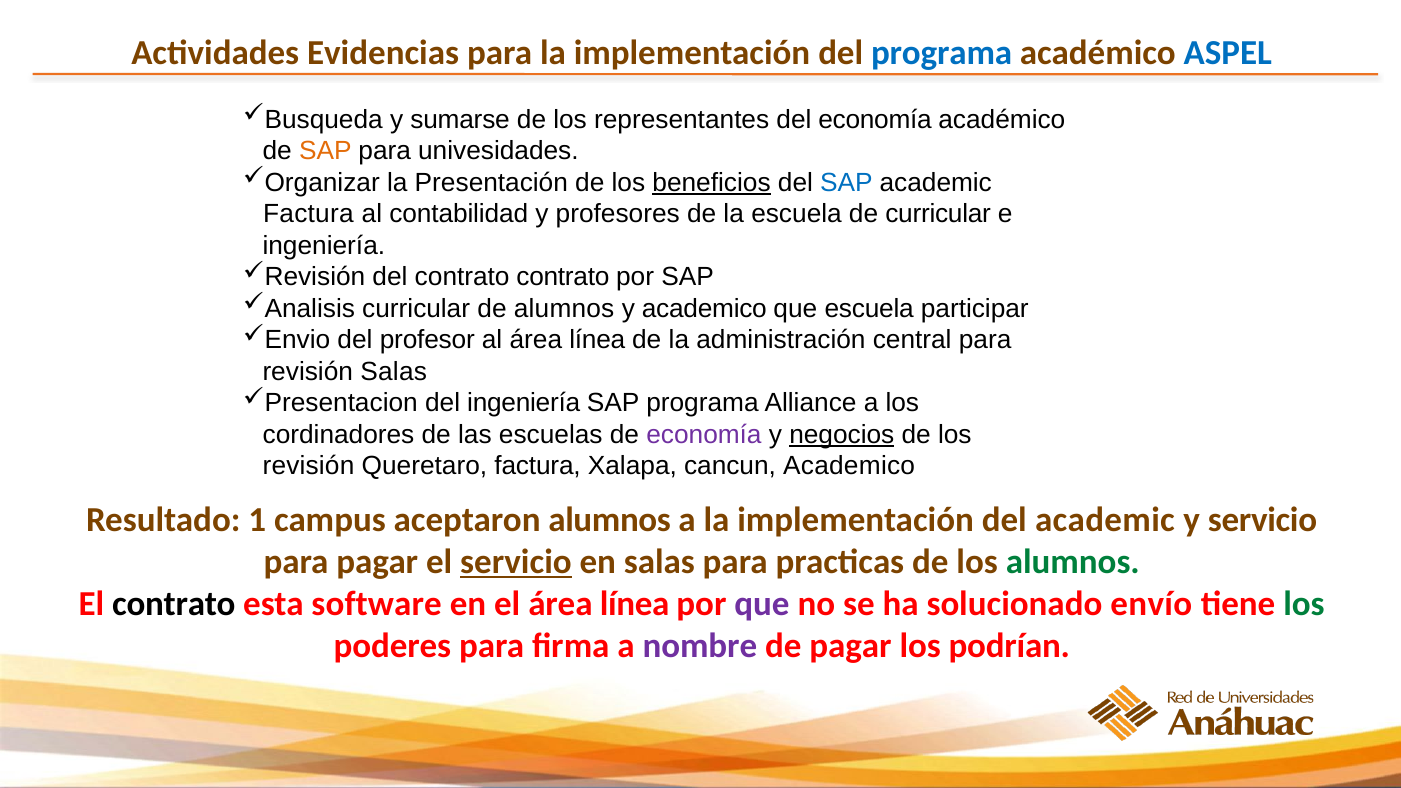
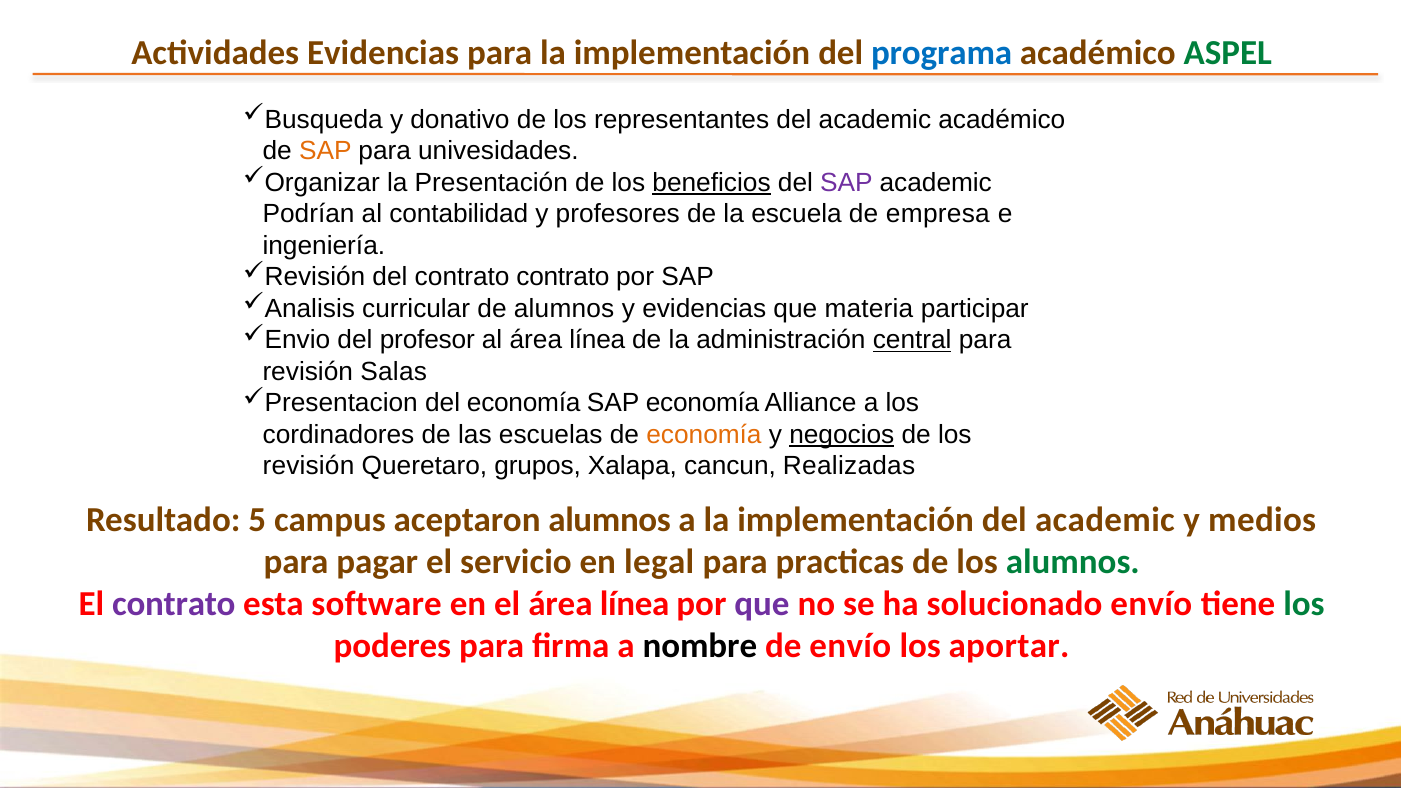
ASPEL colour: blue -> green (1228, 53)
sumarse: sumarse -> donativo (460, 119)
representantes del economía: economía -> academic (875, 119)
SAP colour: blue -> purple (846, 183)
Factura: Factura -> Podrían (309, 214)
de curricular: curricular -> empresa (938, 214)
y academico: academico -> evidencias (704, 309)
que escuela: escuela -> materia (869, 309)
central underline: none -> present (912, 340)
del ingeniería: ingeniería -> economía (524, 403)
SAP programa: programa -> economía (703, 403)
economía colour: purple -> orange (704, 435)
Queretaro factura: factura -> grupos (538, 466)
cancun Academico: Academico -> Realizadas (849, 466)
1: 1 -> 5 (257, 520)
y servicio: servicio -> medios (1262, 520)
servicio underline: present -> none (516, 562)
en salas: salas -> legal (659, 562)
contrato colour: black -> purple (174, 604)
nombre colour: purple -> black (700, 646)
de pagar: pagar -> envío (850, 646)
podrían: podrían -> aportar (1009, 646)
